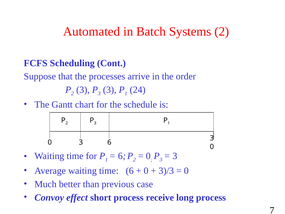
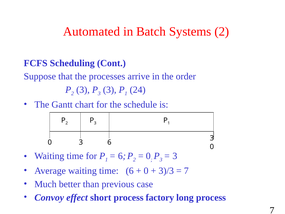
0: 0 -> 7 (186, 171)
receive: receive -> factory (160, 197)
